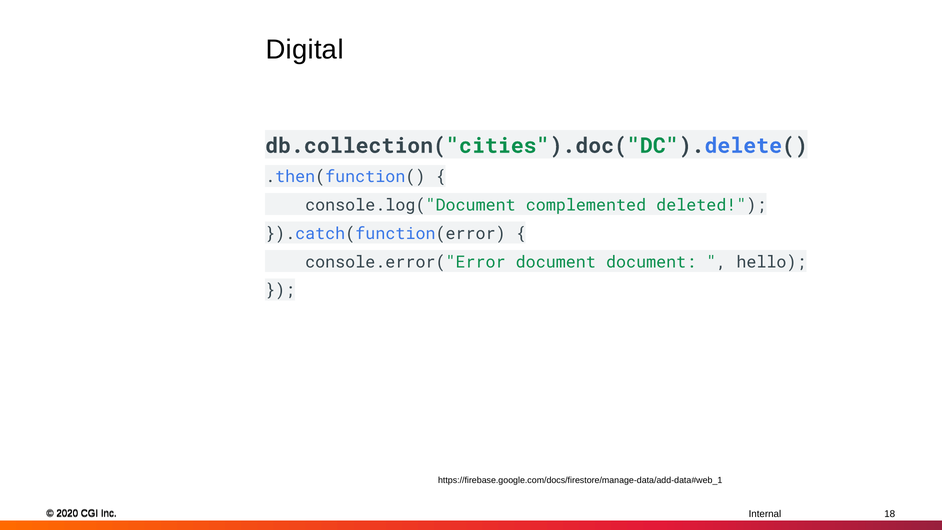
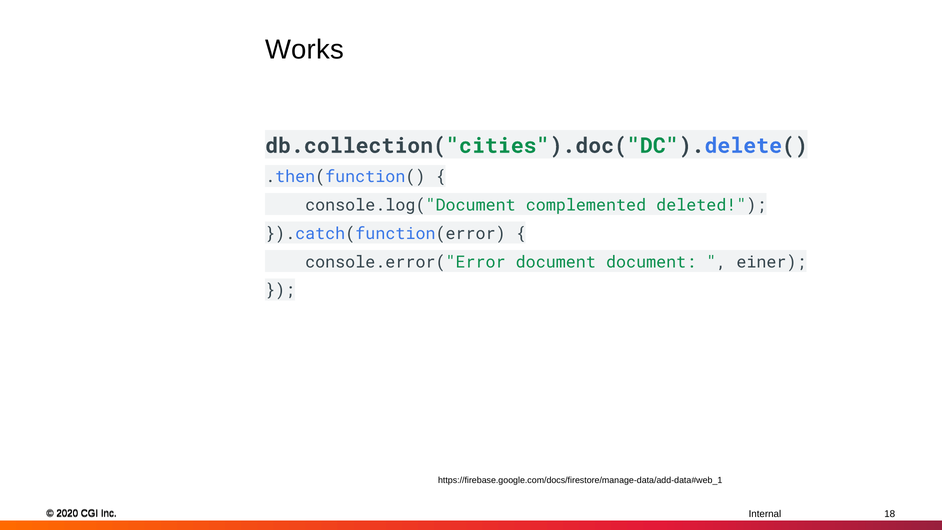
Digital: Digital -> Works (305, 50)
hello: hello -> einer (771, 262)
